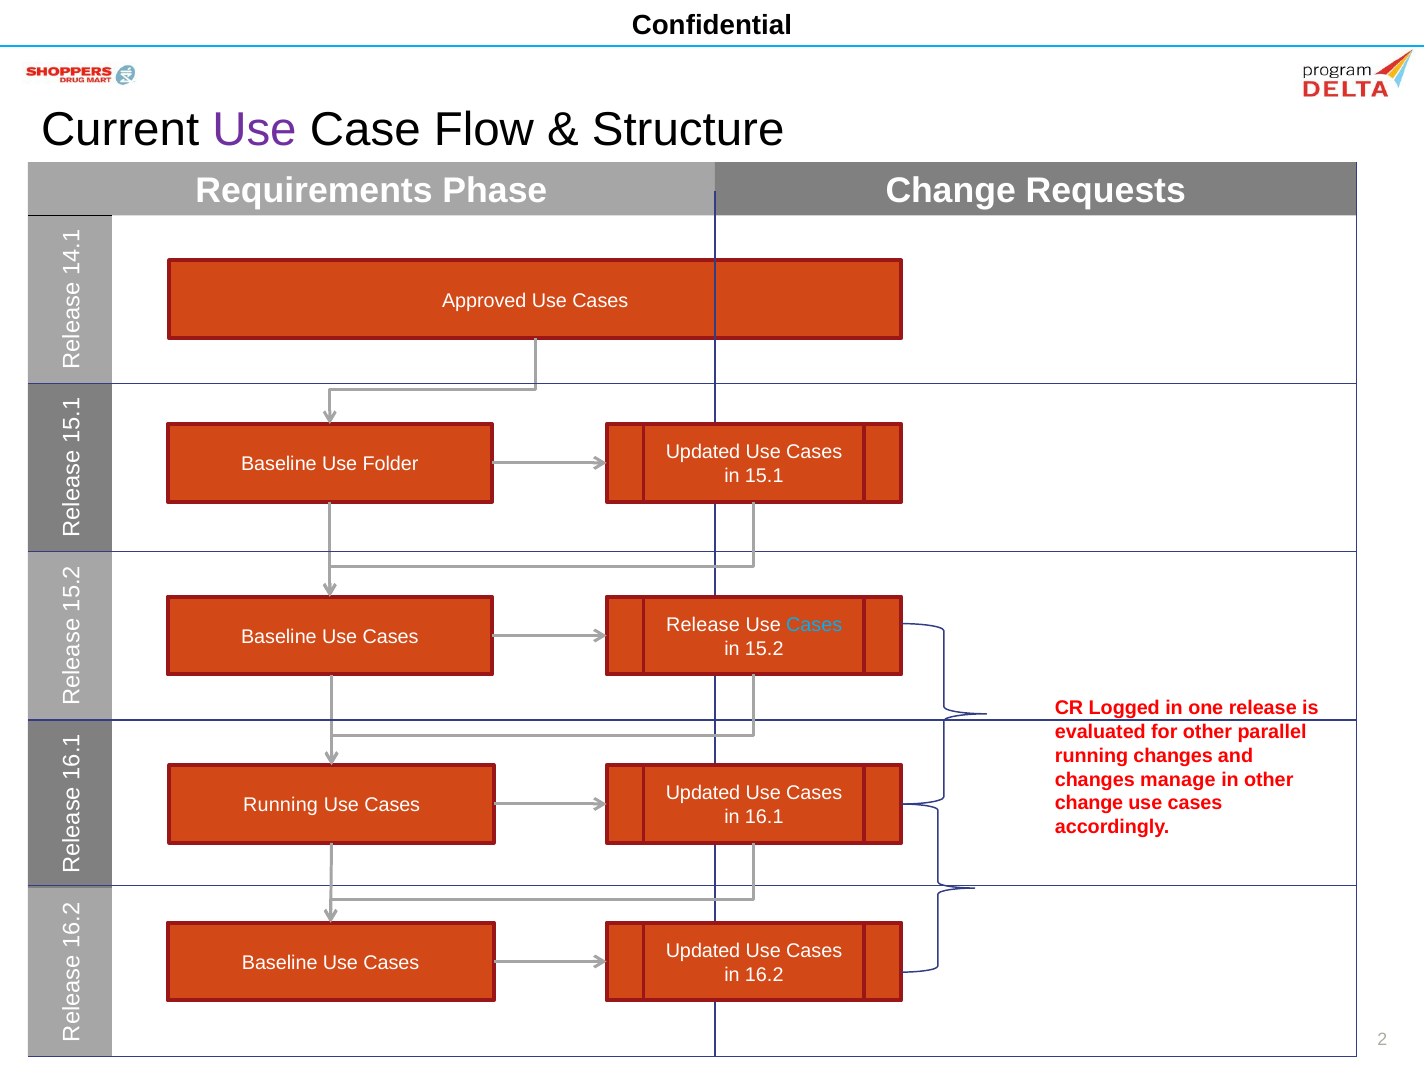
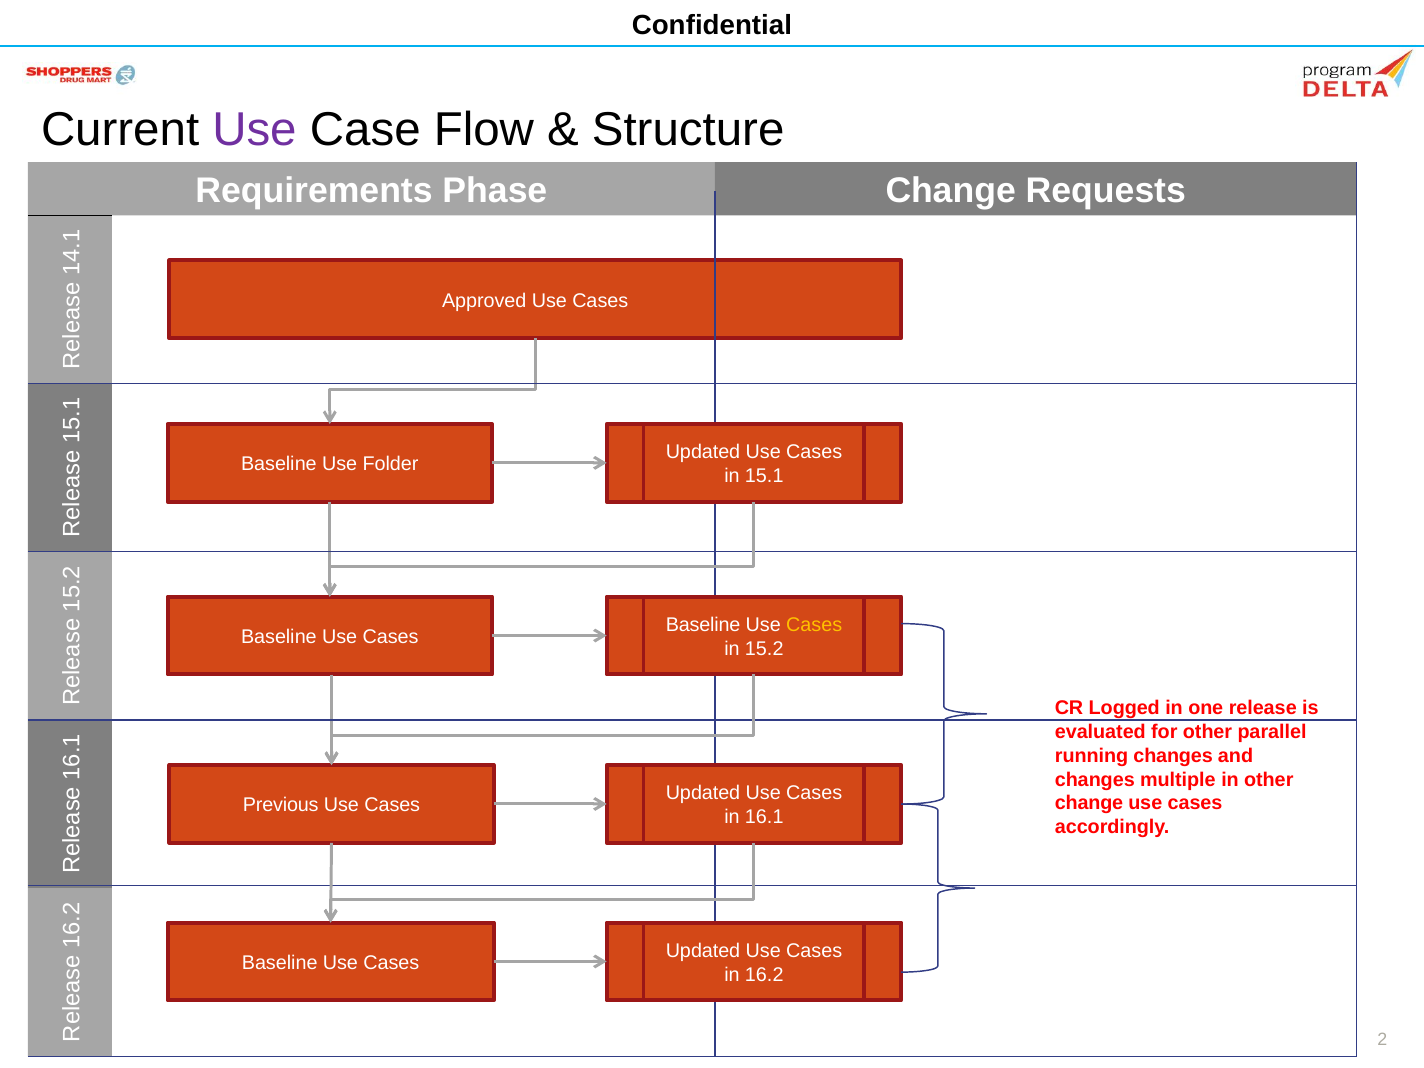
Release: Release -> Baseline (703, 625)
Cases colour: light blue -> yellow (814, 625)
manage: manage -> multiple (1178, 780)
Running: Running -> Previous (281, 805)
